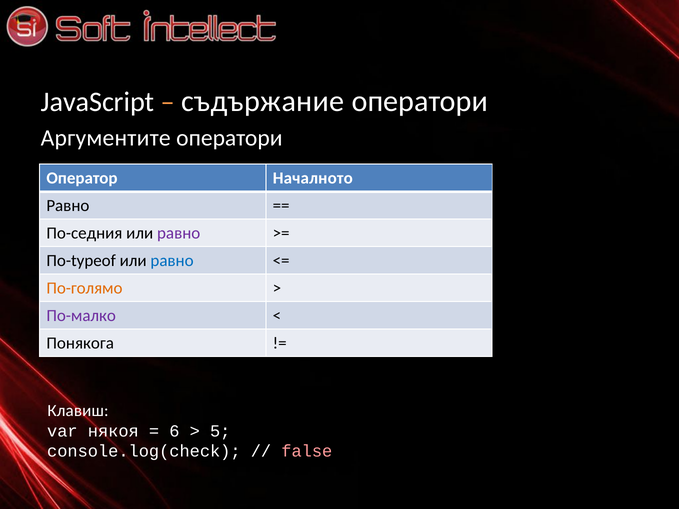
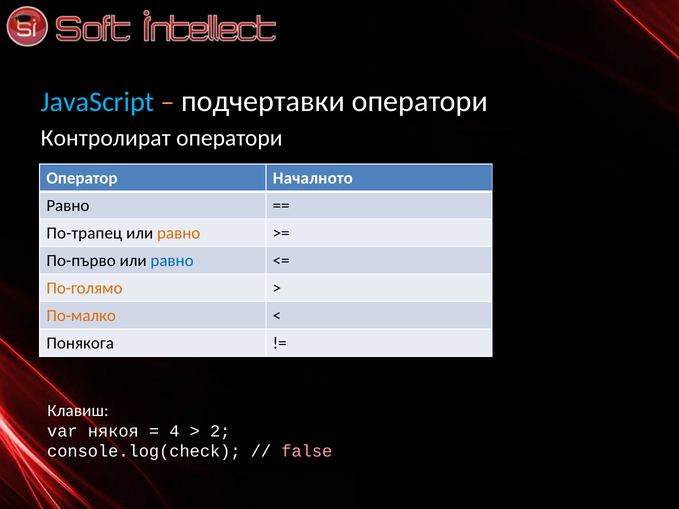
JavaScript colour: white -> light blue (97, 102)
съдържание: съдържание -> подчертавки (263, 101)
Аргументите: Аргументите -> Контролират (106, 138)
По-седния: По-седния -> По-трапец (84, 233)
равно colour: purple -> orange (179, 233)
По-typeof: По-typeof -> По-първо (81, 261)
По-малко colour: purple -> orange (81, 316)
6: 6 -> 4 (174, 431)
5: 5 -> 2 (220, 431)
